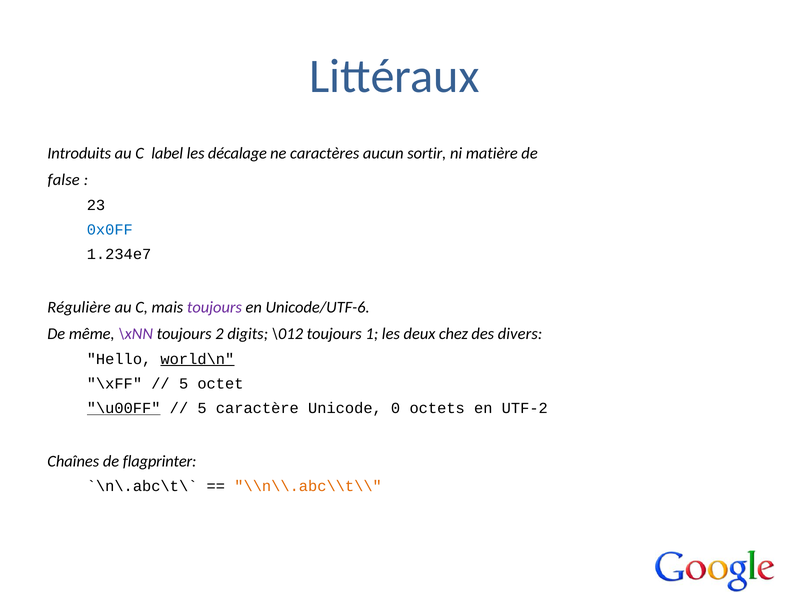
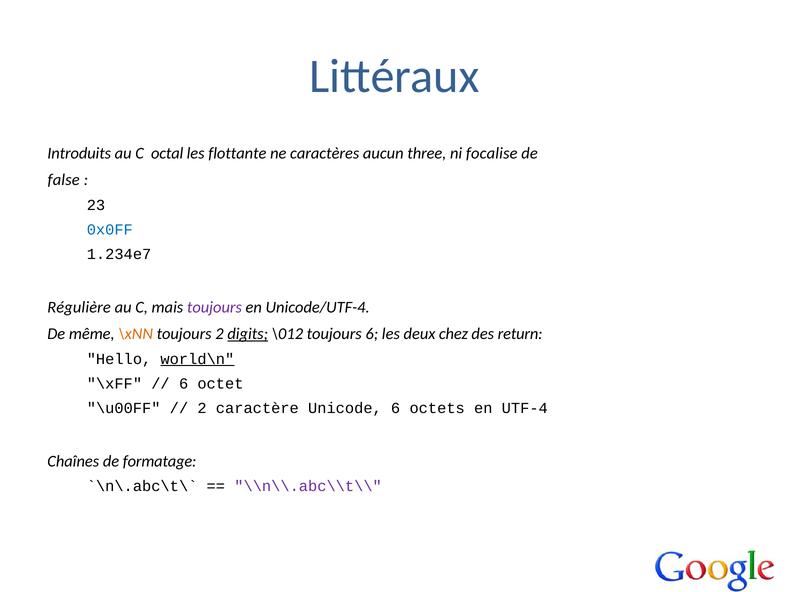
label: label -> octal (167, 153)
décalage: décalage -> flottante (237, 153)
sortir: sortir -> three (427, 153)
matière: matière -> focalise (492, 153)
Unicode/UTF-6: Unicode/UTF-6 -> Unicode/UTF-4 (318, 307)
\xNN colour: purple -> orange (136, 334)
digits underline: none -> present (248, 334)
toujours 1: 1 -> 6 (372, 334)
divers: divers -> return (520, 334)
5: 5 -> 6 (184, 383)
\u00FF underline: present -> none (124, 408)
5: 5 -> 2 (202, 408)
Unicode 0: 0 -> 6 (396, 408)
UTF-2: UTF-2 -> UTF-4 (525, 408)
flagprinter: flagprinter -> formatage (160, 461)
\\n\\.abc\\t\\ colour: orange -> purple (308, 486)
